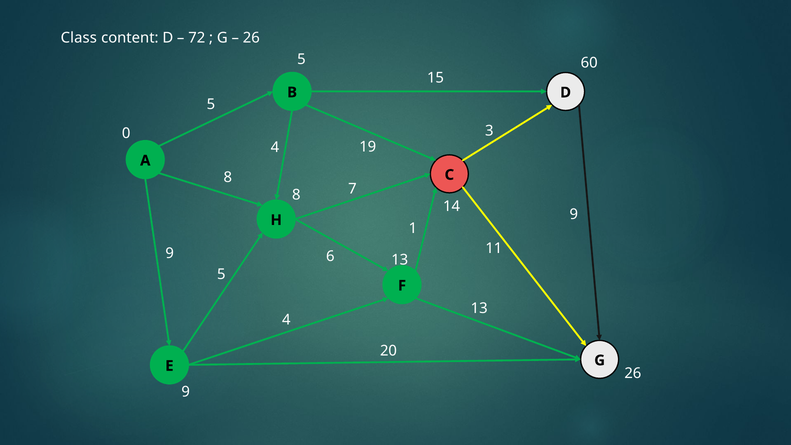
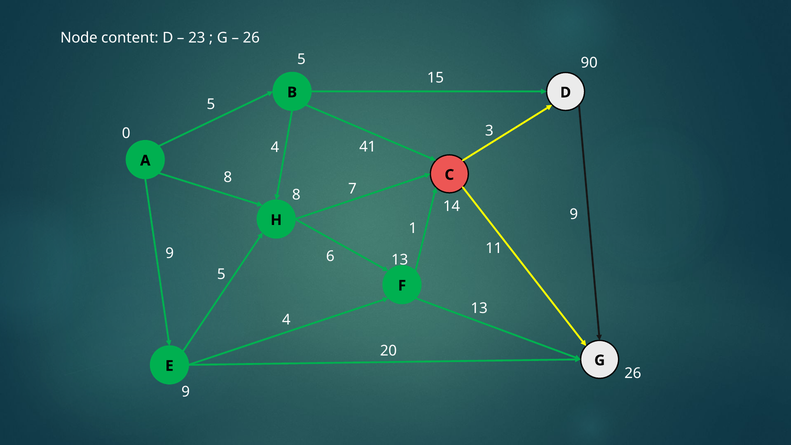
Class: Class -> Node (79, 38)
72: 72 -> 23 (197, 38)
60: 60 -> 90 (589, 63)
19: 19 -> 41 (368, 147)
